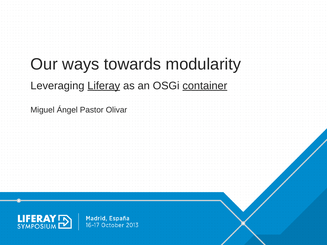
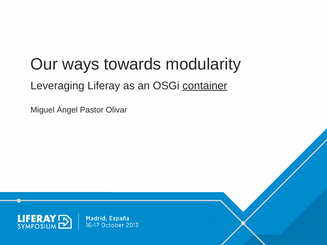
Liferay underline: present -> none (104, 86)
